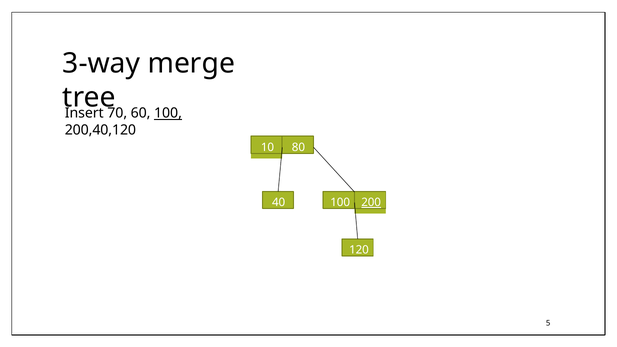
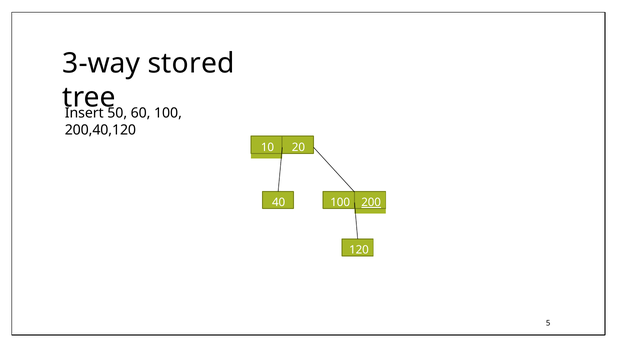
merge: merge -> stored (191, 64)
70: 70 -> 50 (117, 113)
100 underline: present -> none (168, 113)
80: 80 -> 20 (298, 147)
